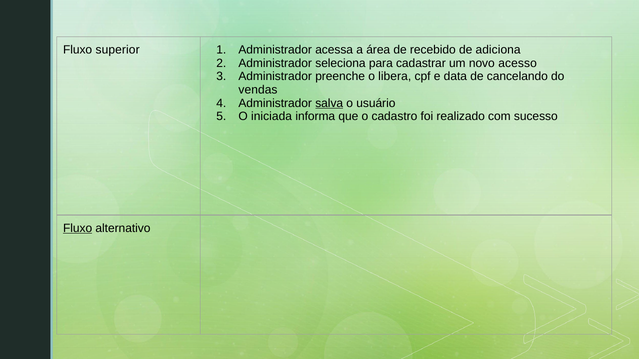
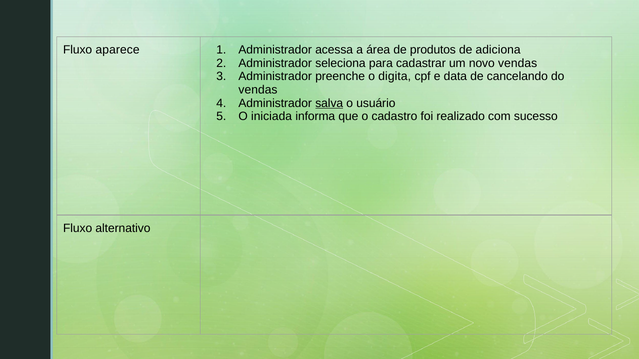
superior: superior -> aparece (118, 50)
recebido: recebido -> produtos (433, 50)
novo acesso: acesso -> vendas (518, 63)
libera: libera -> digita (395, 77)
Fluxo underline: present -> none (78, 228)
